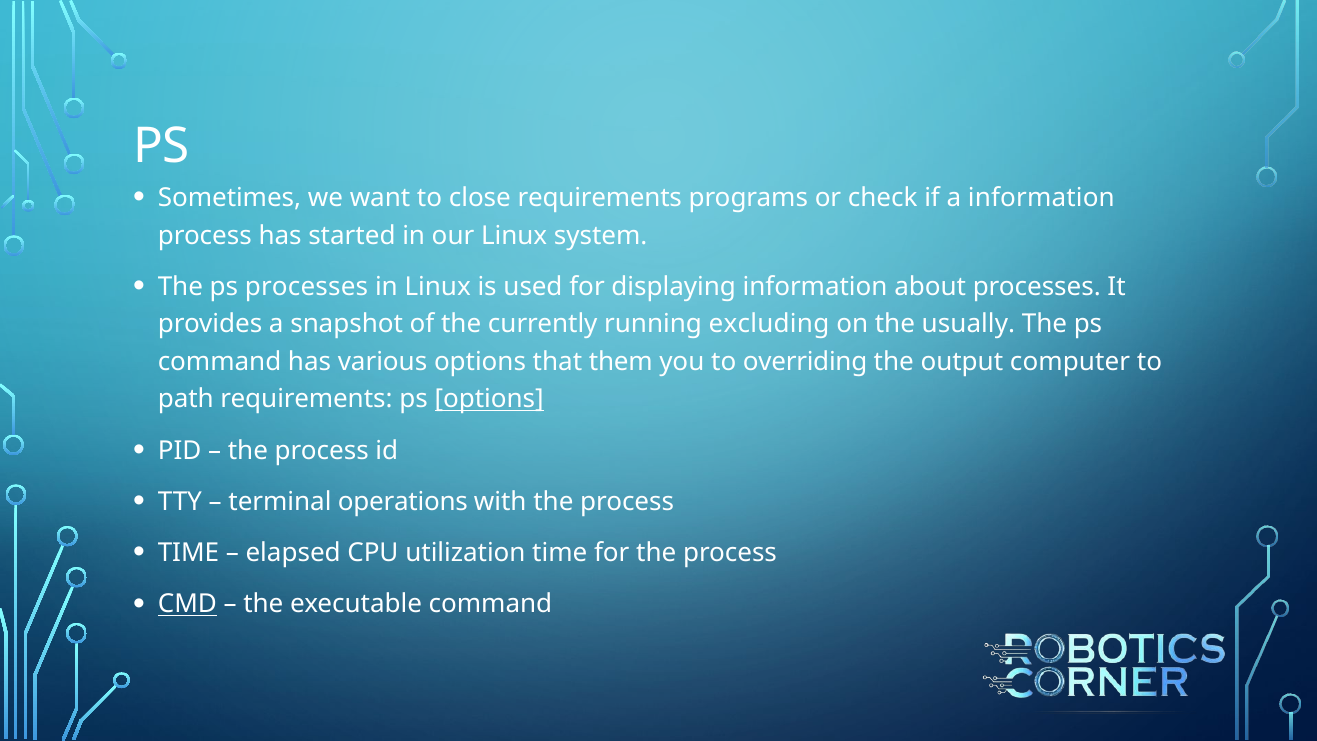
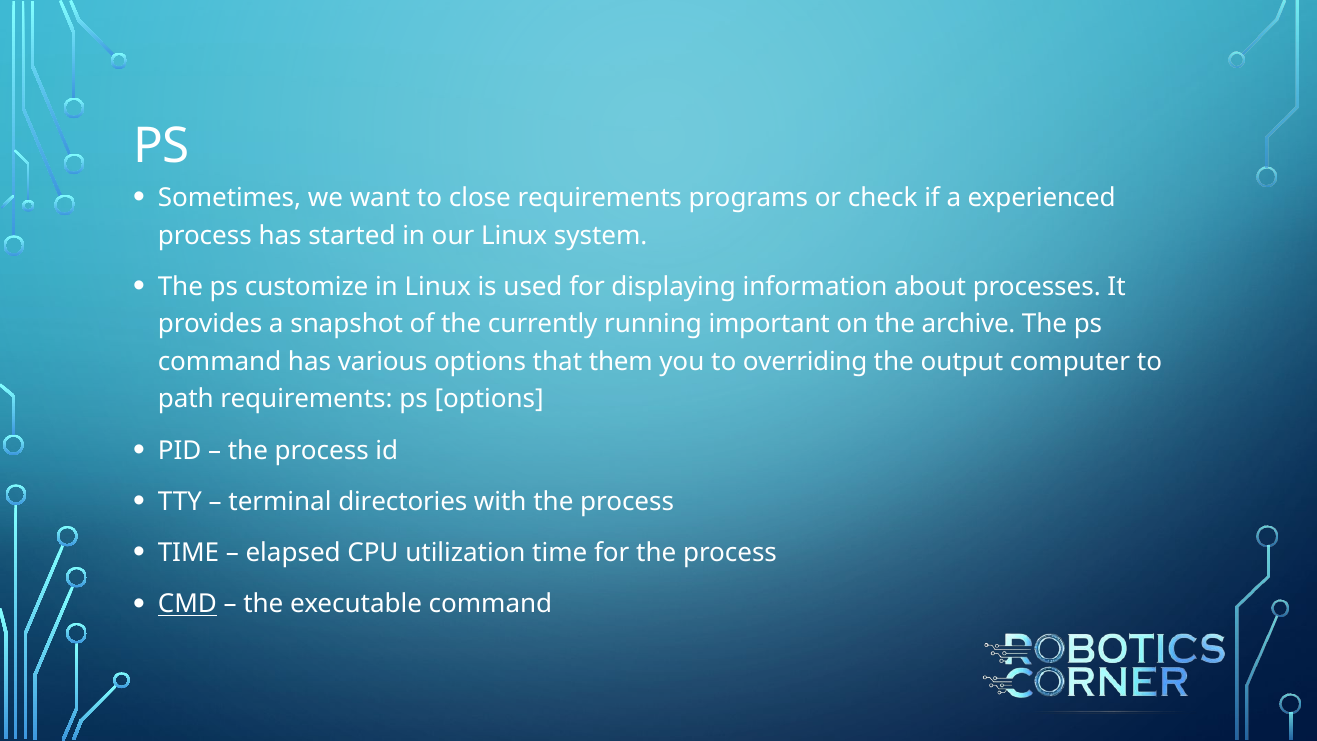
a information: information -> experienced (1042, 198)
ps processes: processes -> customize (307, 287)
excluding: excluding -> important (769, 324)
usually: usually -> archive (969, 324)
options underline: present -> none (489, 399)
operations: operations -> directories (403, 502)
